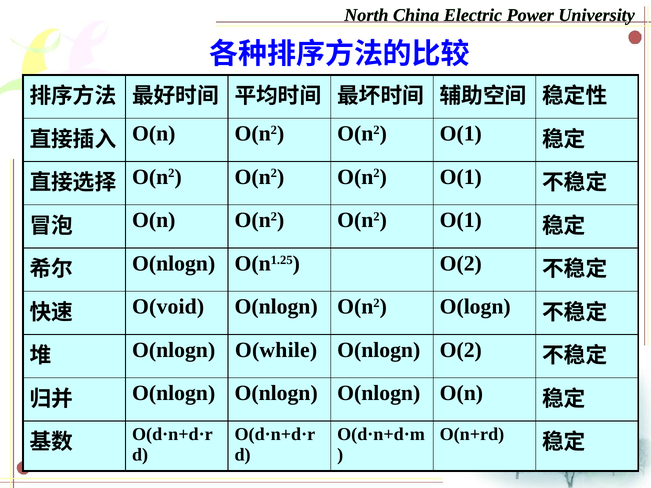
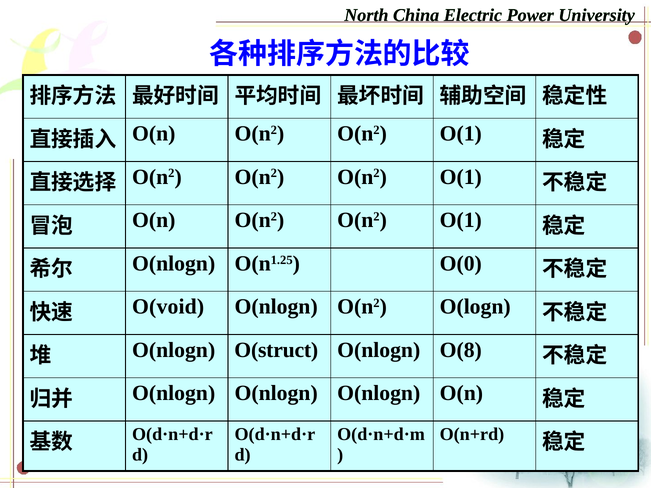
O(n1.25 O(2: O(2 -> O(0 (461, 264)
O(while: O(while -> O(struct (276, 350)
O(nlogn O(2: O(2 -> O(8 (461, 350)
